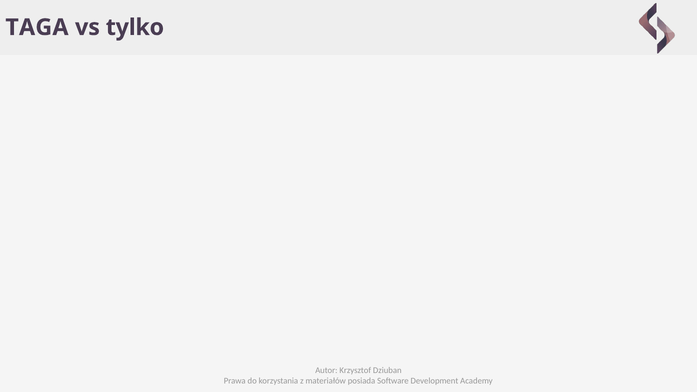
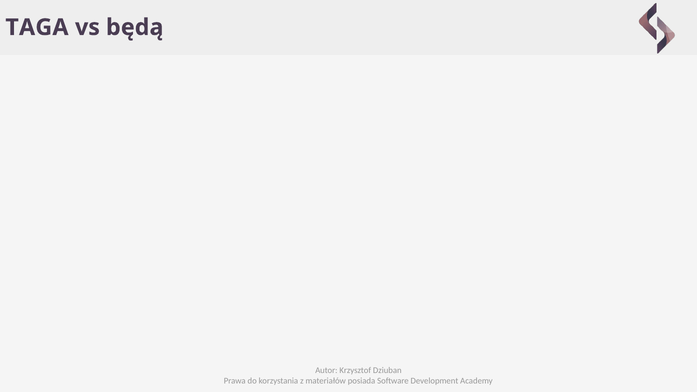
tylko: tylko -> będą (135, 27)
